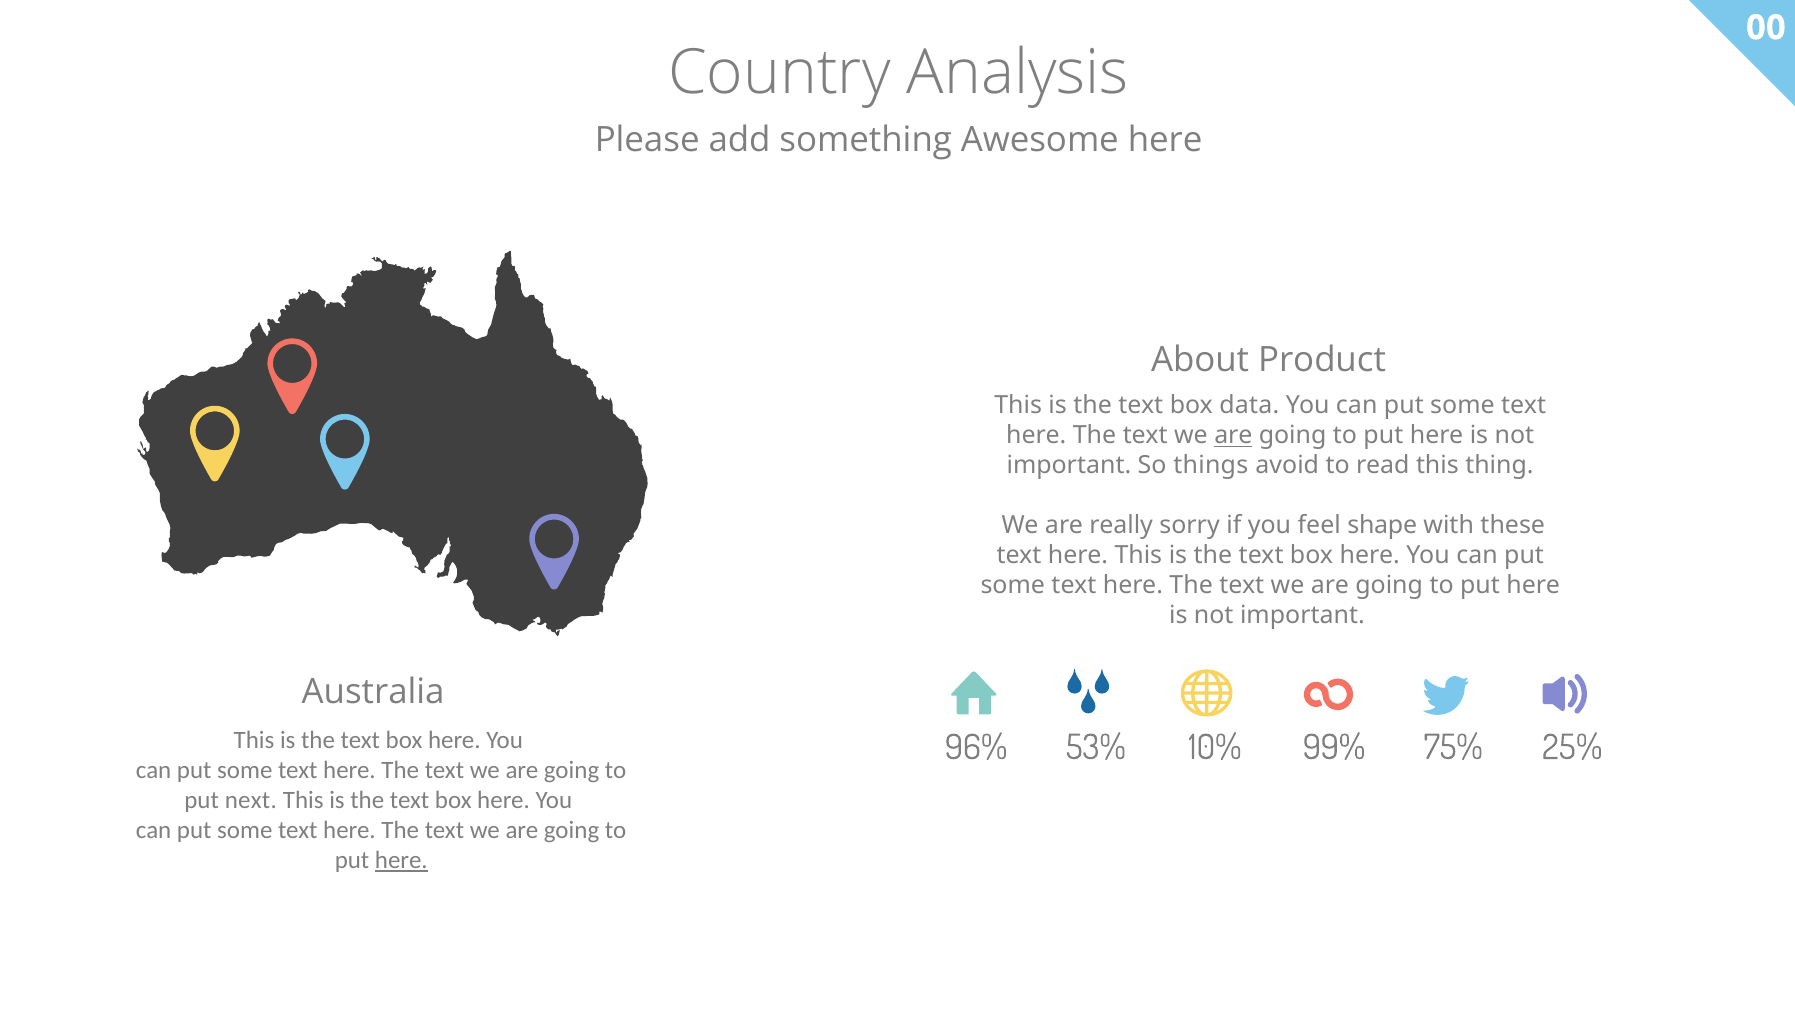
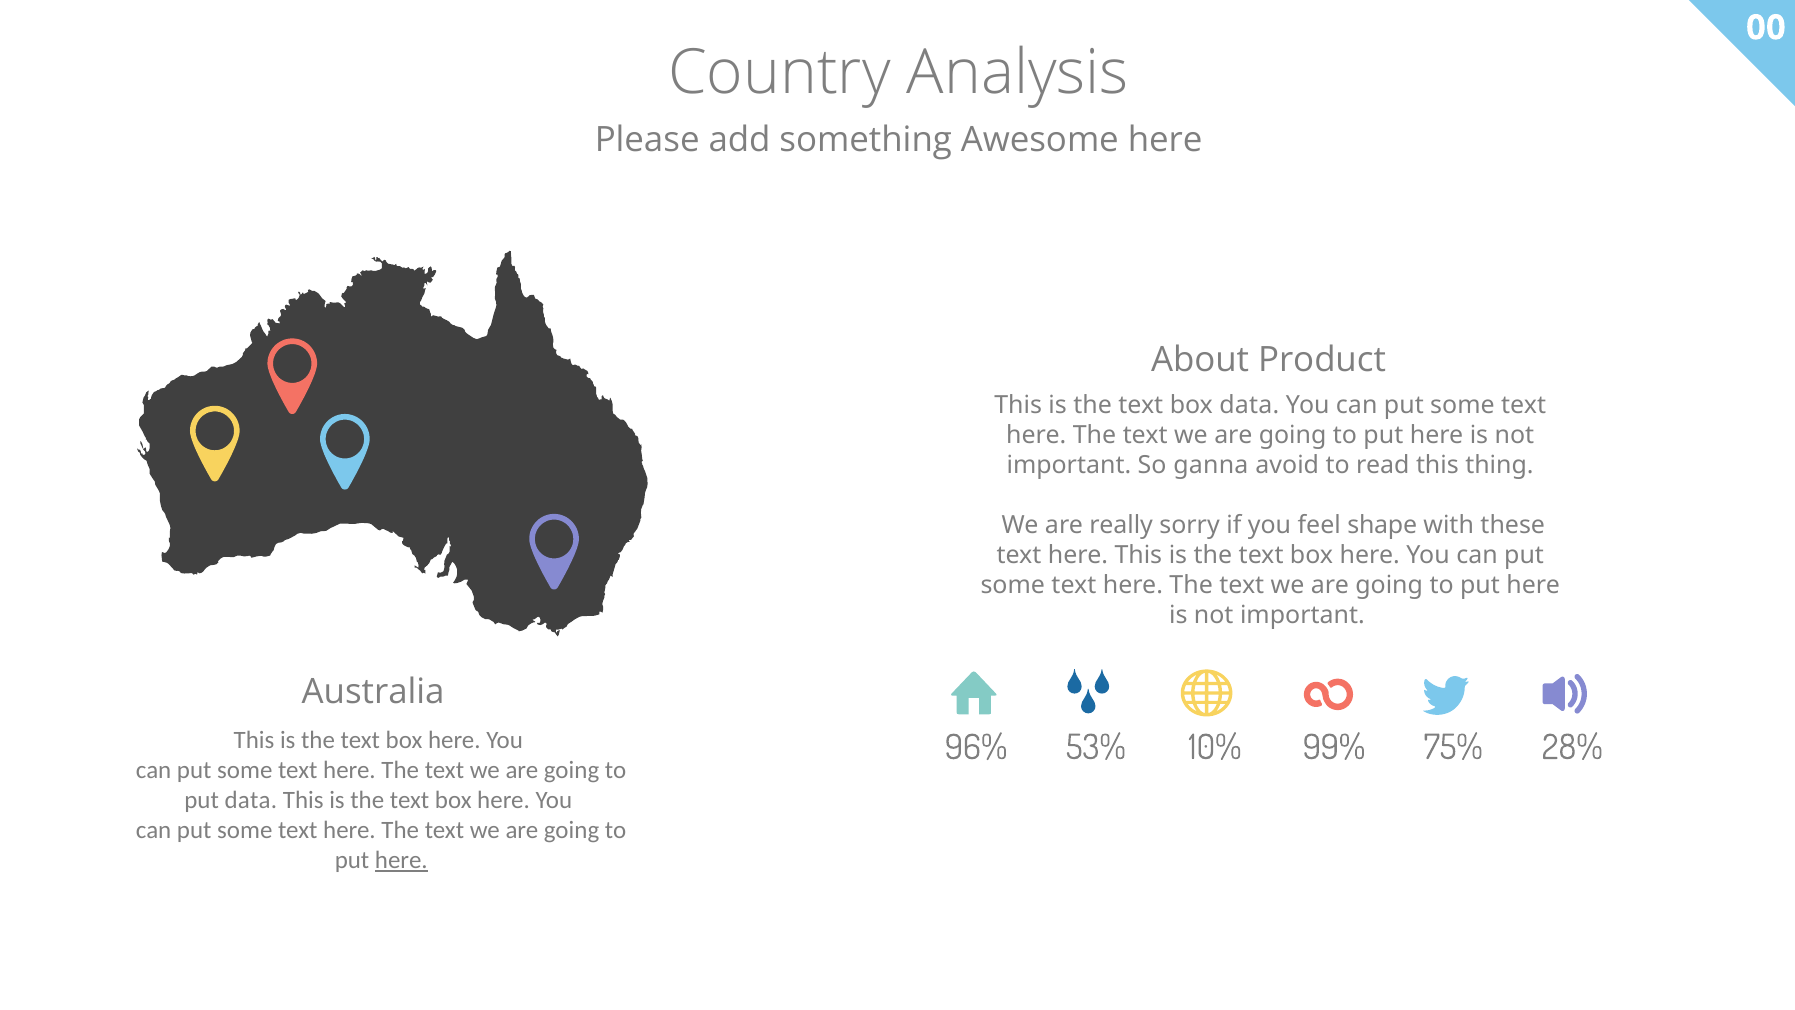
are underline: present -> none (1233, 436)
things: things -> ganna (1211, 465)
25%: 25% -> 28% (1572, 747)
put next: next -> data (251, 800)
